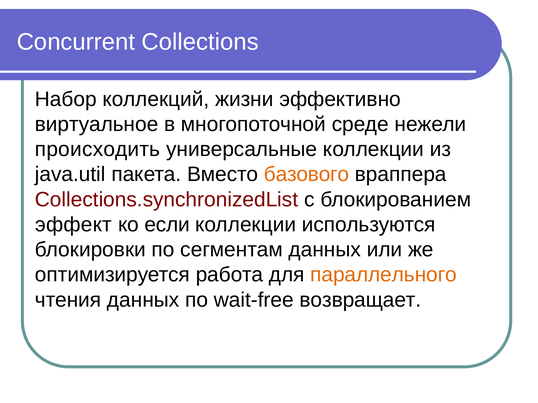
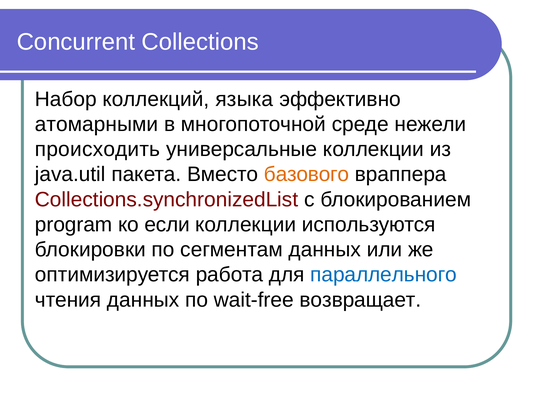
жизни: жизни -> языка (244, 99)
виртуальное: виртуальное -> атомарными (97, 124)
эффект: эффект -> program (74, 225)
параллельного colour: orange -> blue (384, 275)
